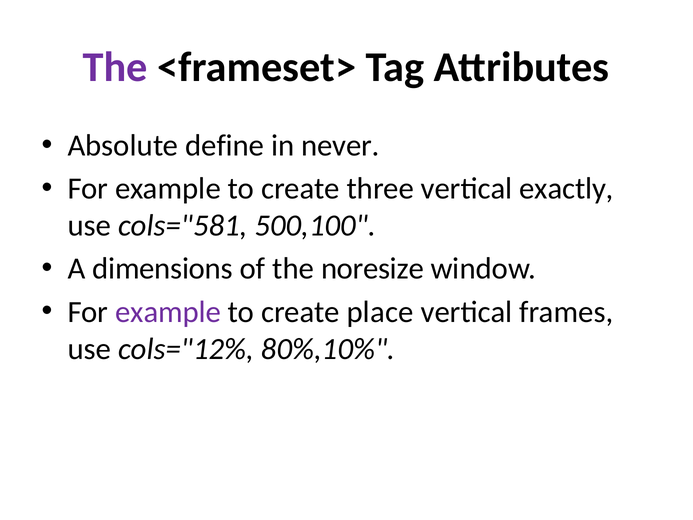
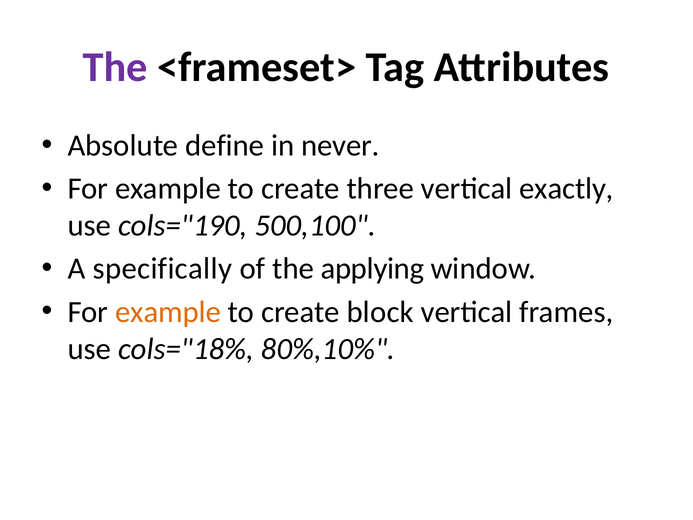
cols="581: cols="581 -> cols="190 (183, 225)
dimensions: dimensions -> specifically (162, 269)
noresize: noresize -> applying (372, 269)
example colour: purple -> orange (168, 312)
place: place -> block (380, 312)
cols="12%: cols="12% -> cols="18% (186, 349)
